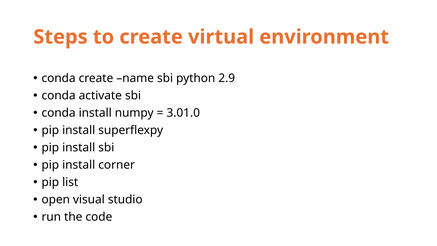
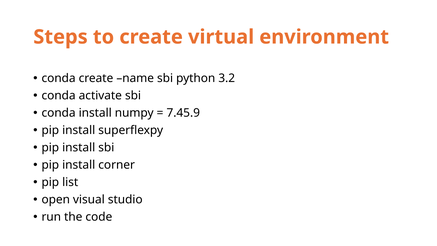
2.9: 2.9 -> 3.2 (227, 78)
3.01.0: 3.01.0 -> 7.45.9 (183, 113)
